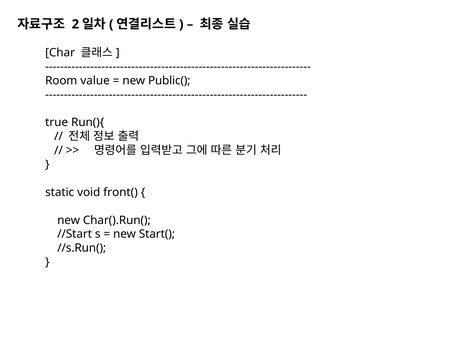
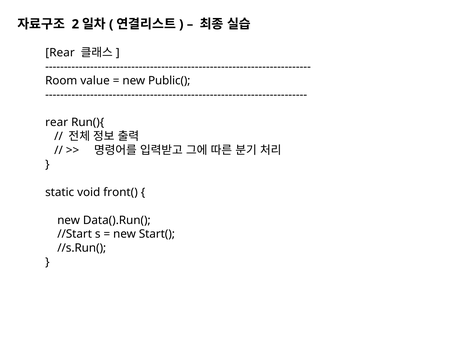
Char: Char -> Rear (60, 53)
true: true -> rear (57, 122)
Char().Run(: Char().Run( -> Data().Run( (117, 220)
